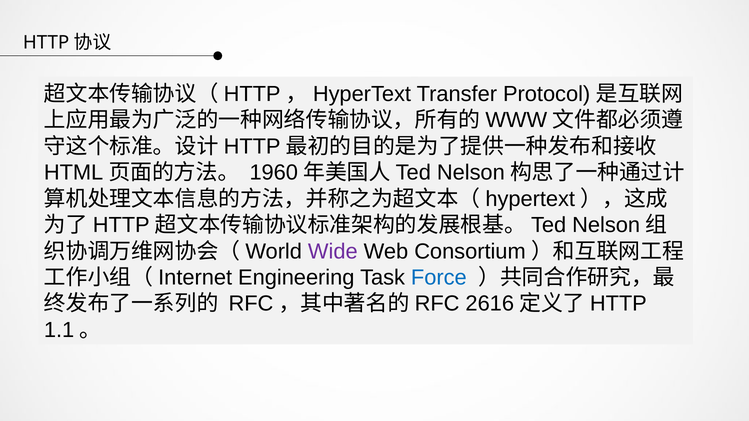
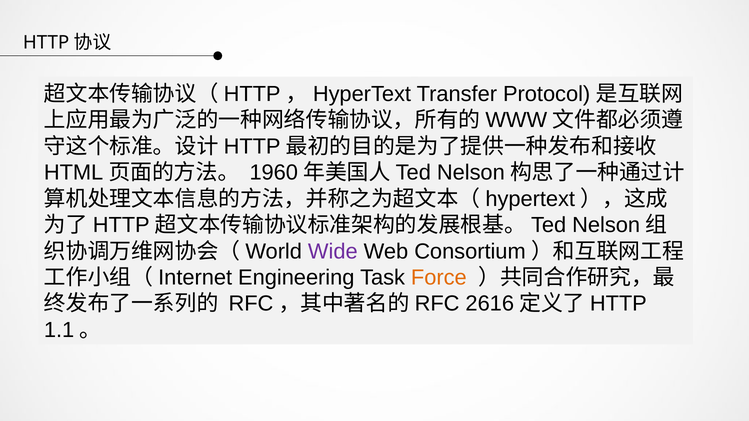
Force colour: blue -> orange (439, 278)
